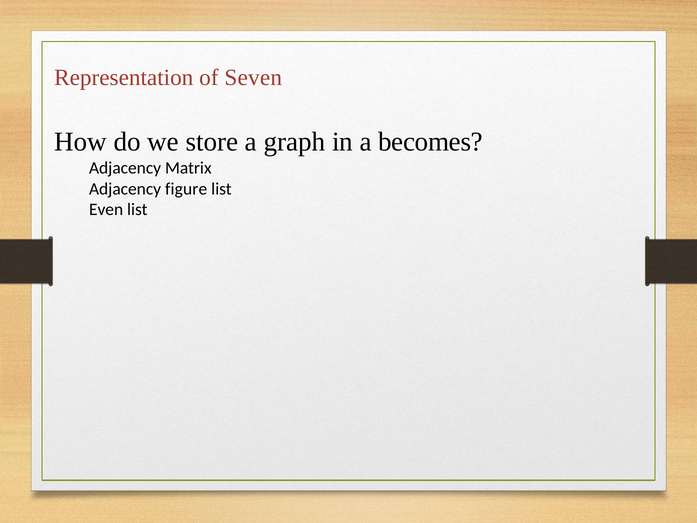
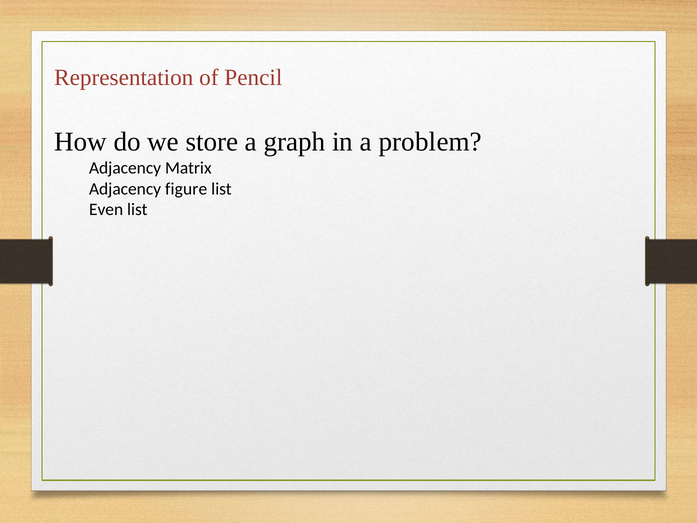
Seven: Seven -> Pencil (253, 77)
becomes: becomes -> problem (430, 142)
